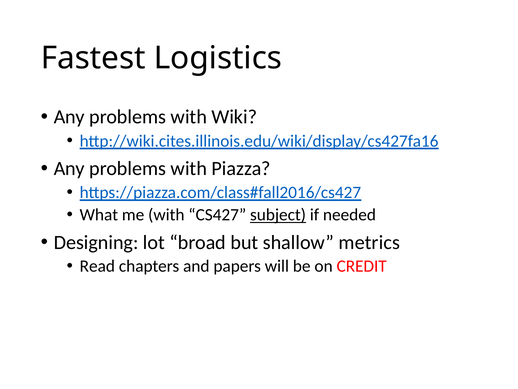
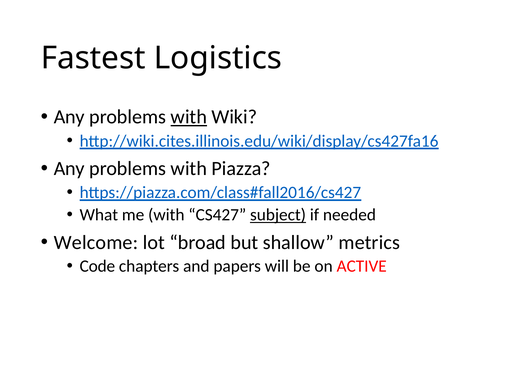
with underline: none -> present (189, 117)
Designing: Designing -> Welcome (96, 242)
Read: Read -> Code (97, 266)
CREDIT: CREDIT -> ACTIVE (362, 266)
